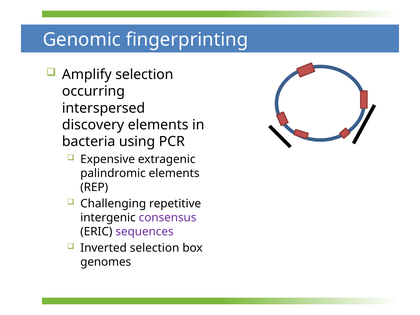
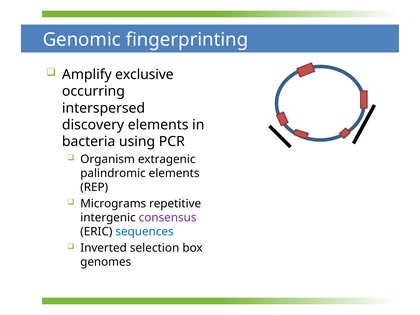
Amplify selection: selection -> exclusive (144, 74)
Expensive: Expensive -> Organism (108, 159)
Challenging: Challenging -> Micrograms (113, 204)
sequences colour: purple -> blue (145, 232)
